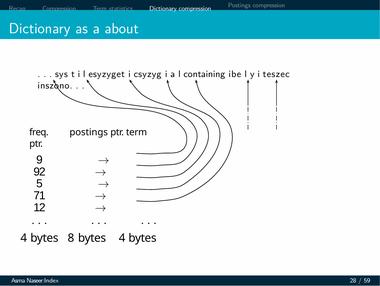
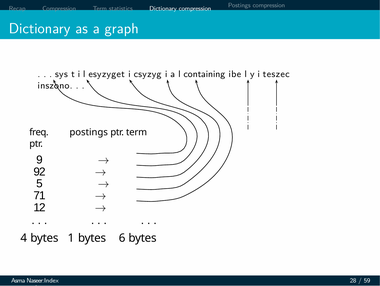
about: about -> graph (122, 28)
8: 8 -> 1 (71, 238)
4: 4 -> 6 (122, 238)
